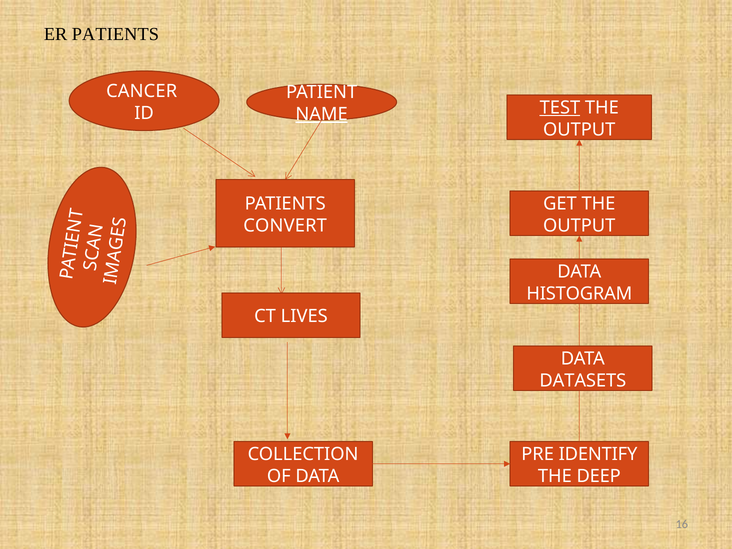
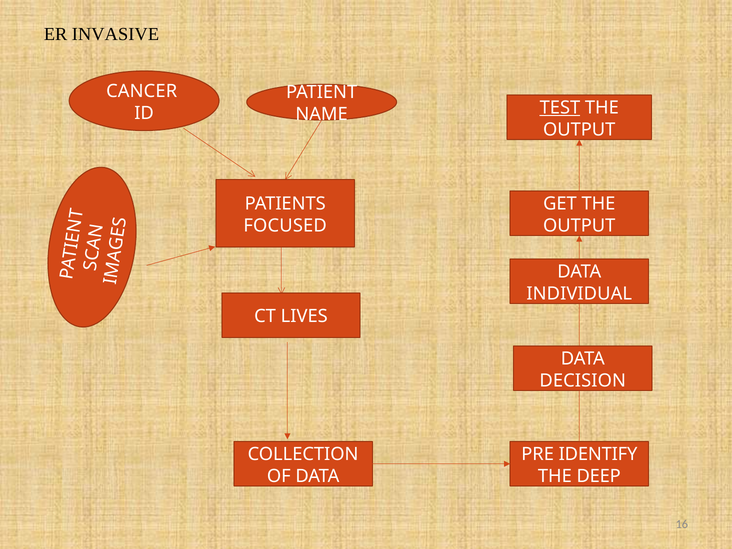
ER PATIENTS: PATIENTS -> INVASIVE (115, 34)
NAME underline: present -> none (322, 114)
CONVERT: CONVERT -> FOCUSED (285, 226)
HISTOGRAM: HISTOGRAM -> INDIVIDUAL (579, 294)
DATASETS: DATASETS -> DECISION (583, 381)
